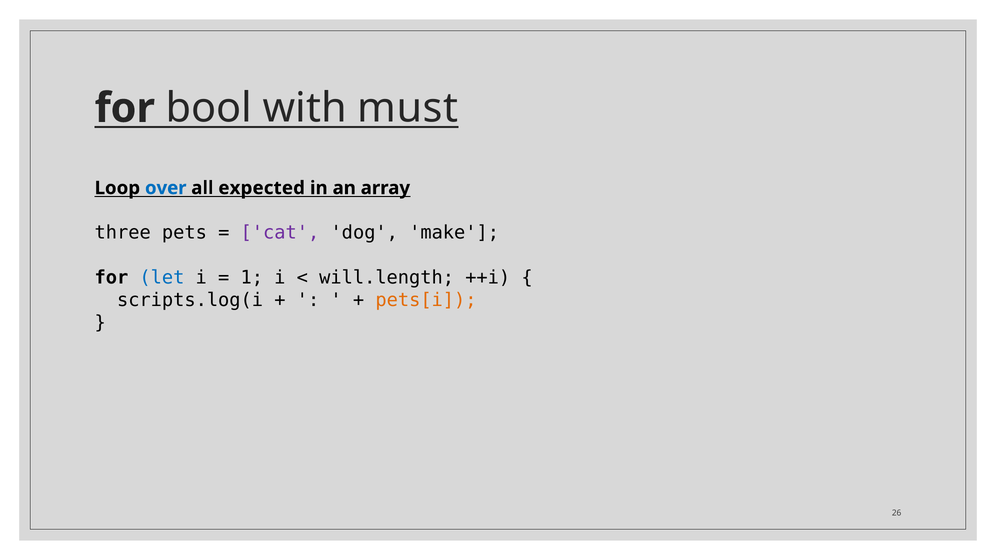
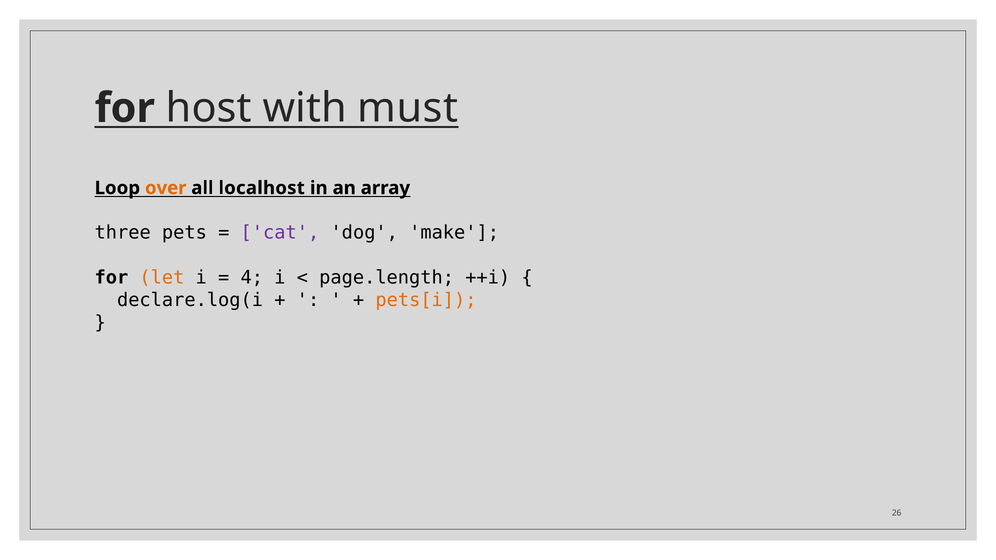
bool: bool -> host (209, 108)
over colour: blue -> orange (166, 188)
expected: expected -> localhost (262, 188)
let colour: blue -> orange (162, 278)
1: 1 -> 4 (252, 278)
will.length: will.length -> page.length (387, 278)
scripts.log(i: scripts.log(i -> declare.log(i (190, 300)
